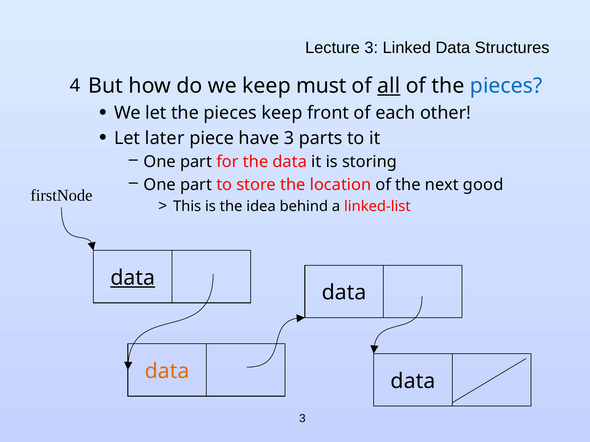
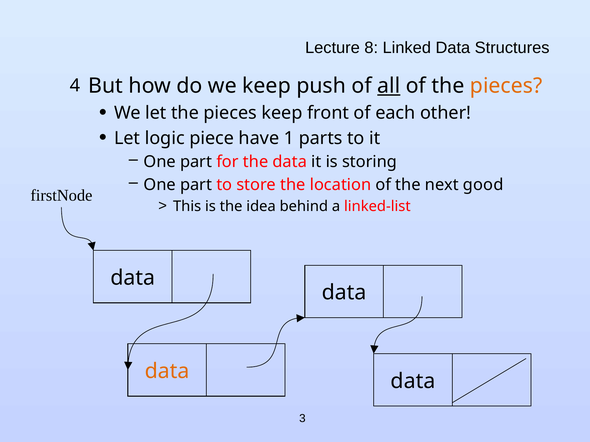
Lecture 3: 3 -> 8 (371, 48)
must: must -> push (321, 86)
pieces colour: blue -> orange (506, 86)
later: later -> logic (165, 138)
have 3: 3 -> 1 (289, 138)
data underline: present -> none (133, 278)
